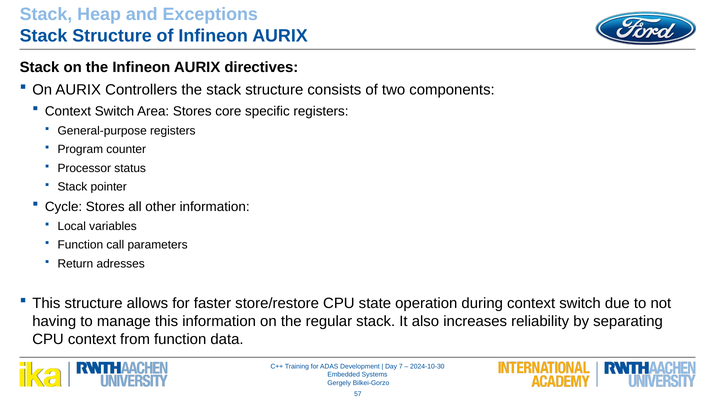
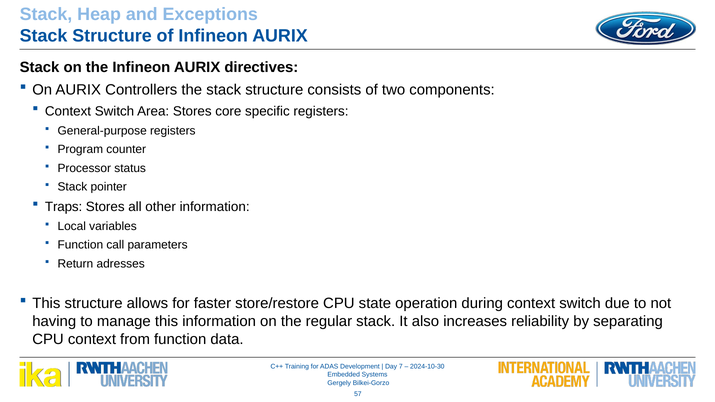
Cycle: Cycle -> Traps (64, 207)
